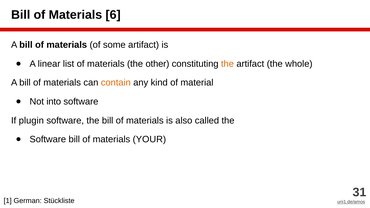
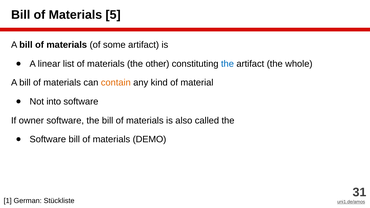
6: 6 -> 5 (113, 15)
the colour: orange -> blue (227, 64)
plugin: plugin -> owner (31, 121)
YOUR: YOUR -> DEMO (149, 139)
